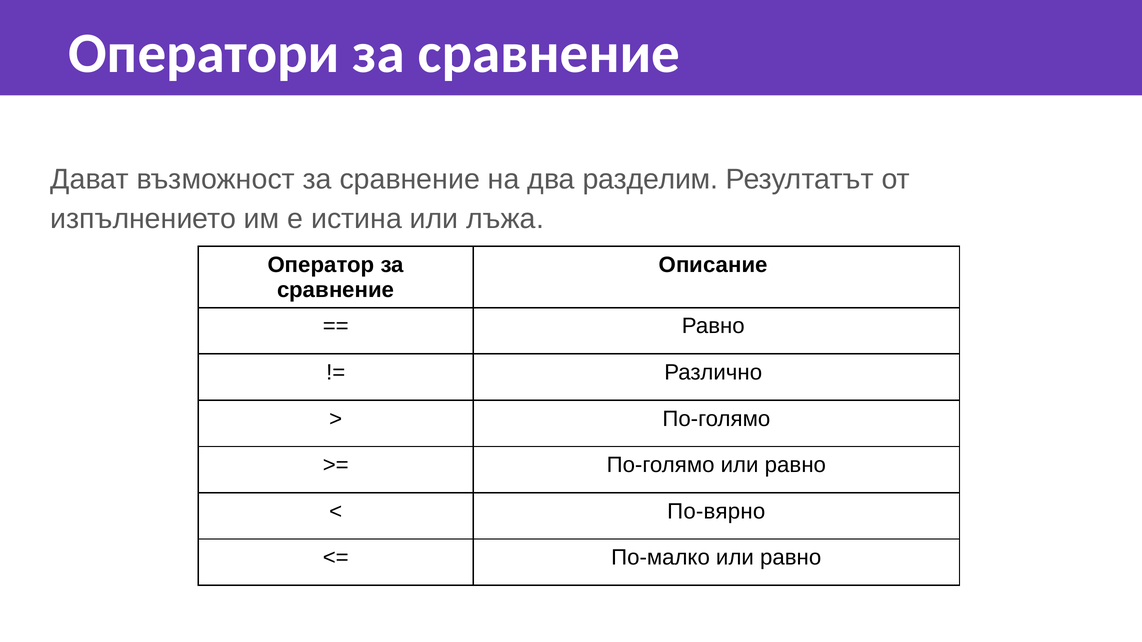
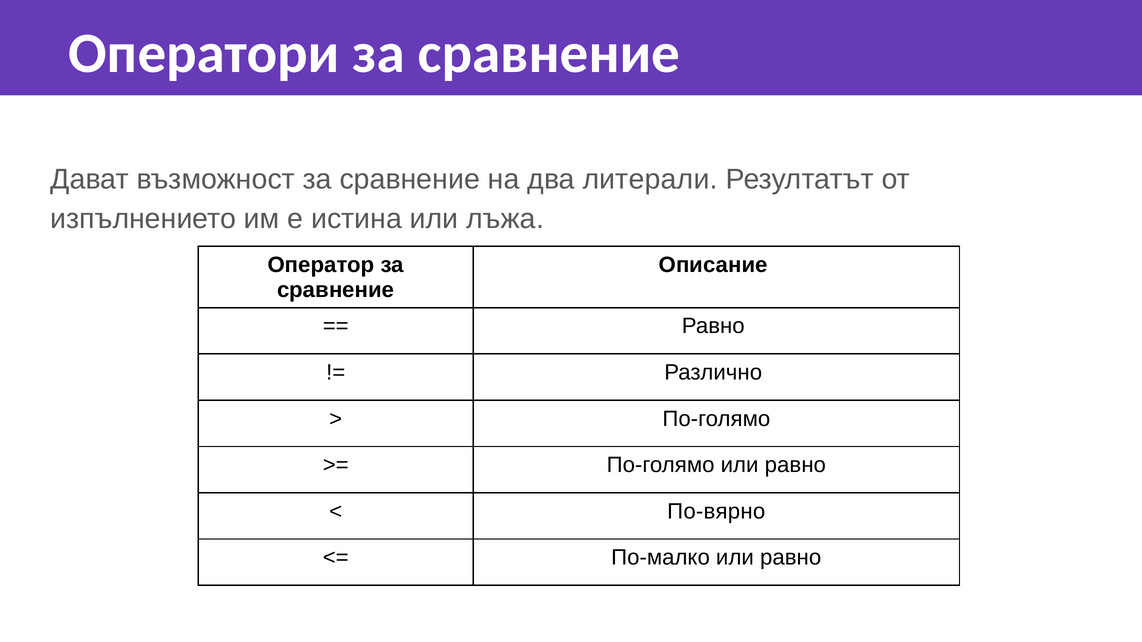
разделим: разделим -> литерали (650, 180)
